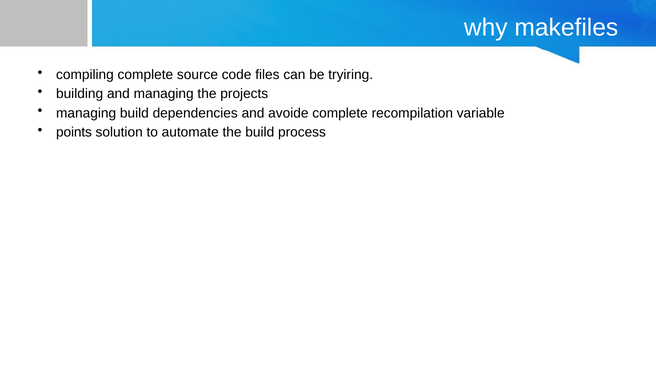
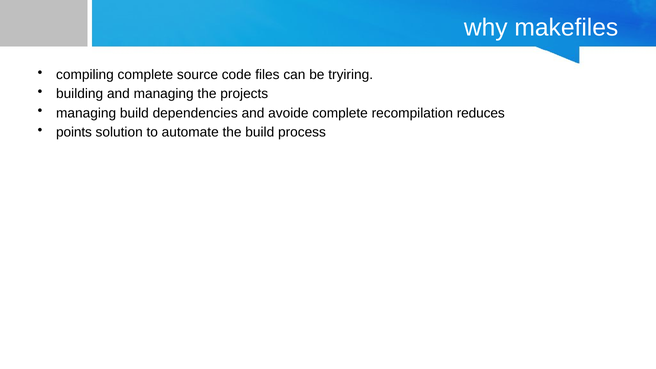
variable: variable -> reduces (481, 113)
